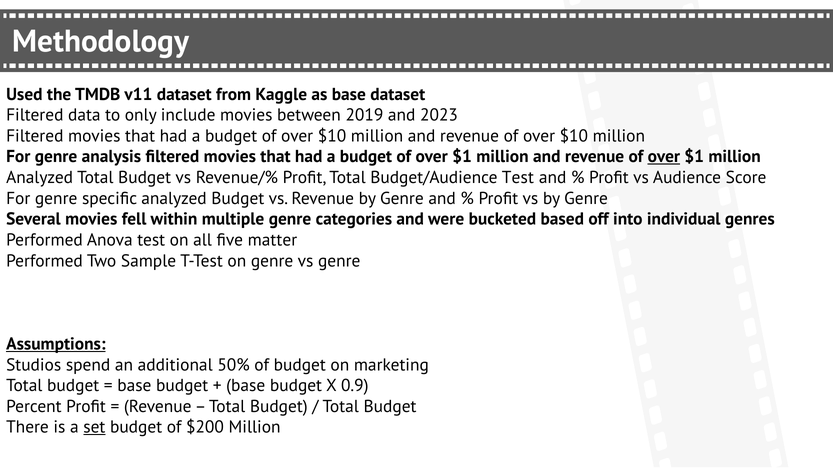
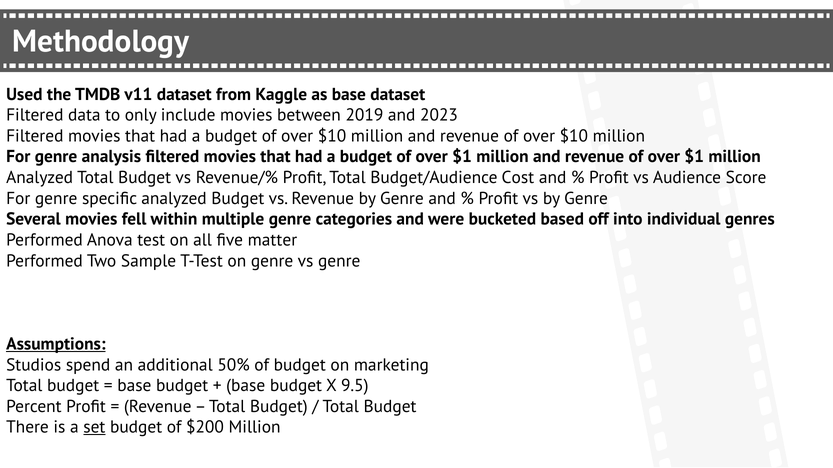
over underline: present -> none (664, 157)
Budget/Audience Test: Test -> Cost (518, 178)
0.9: 0.9 -> 9.5 (355, 386)
